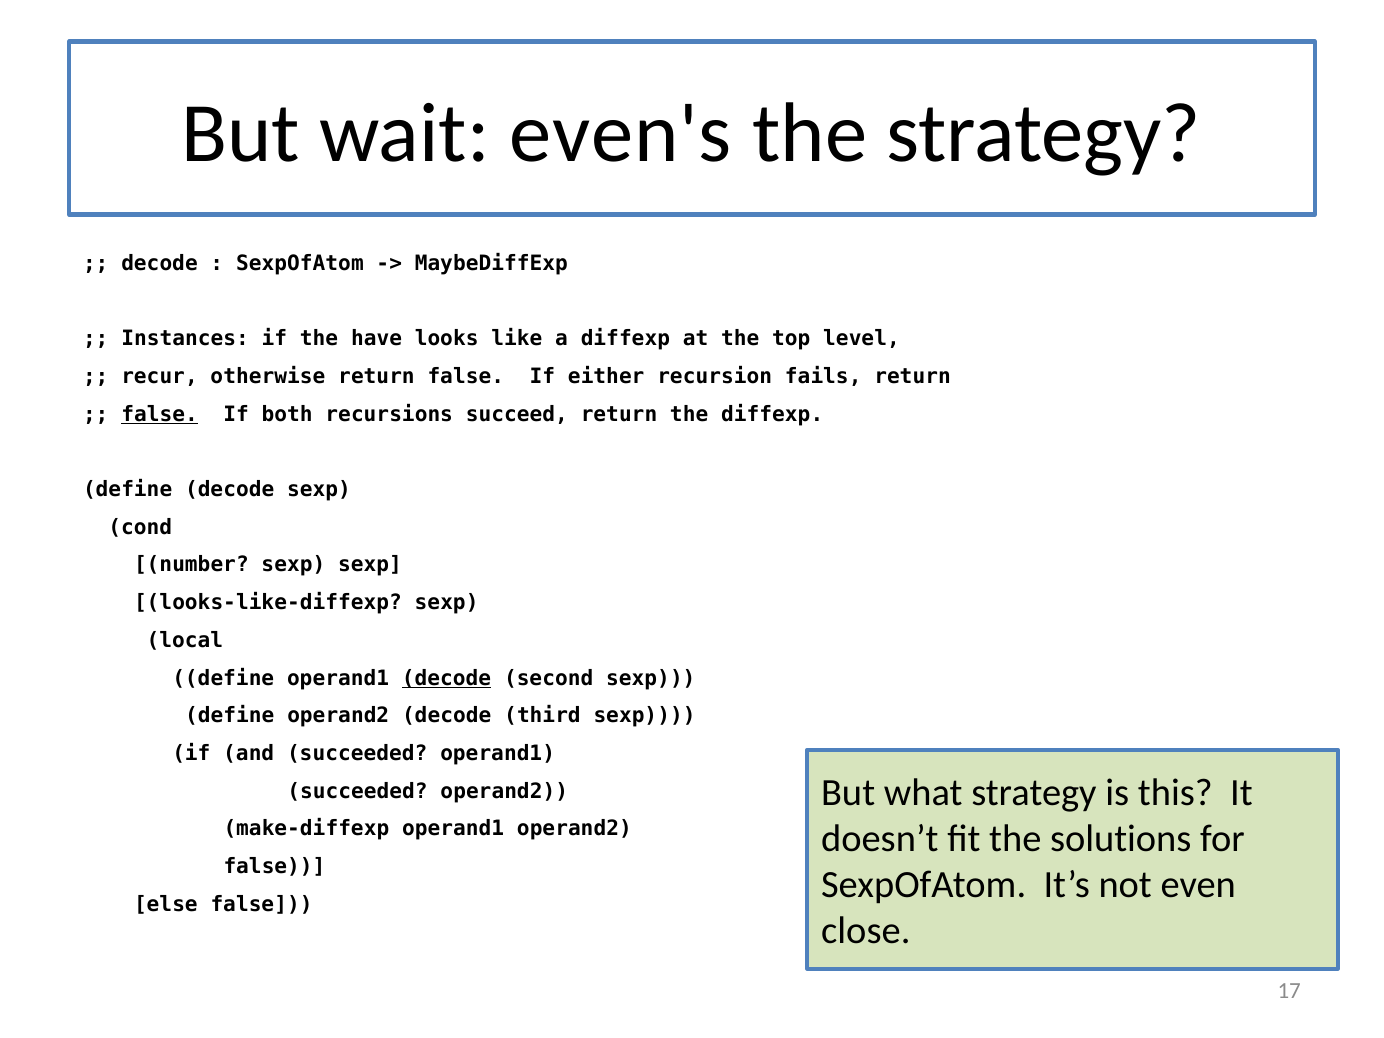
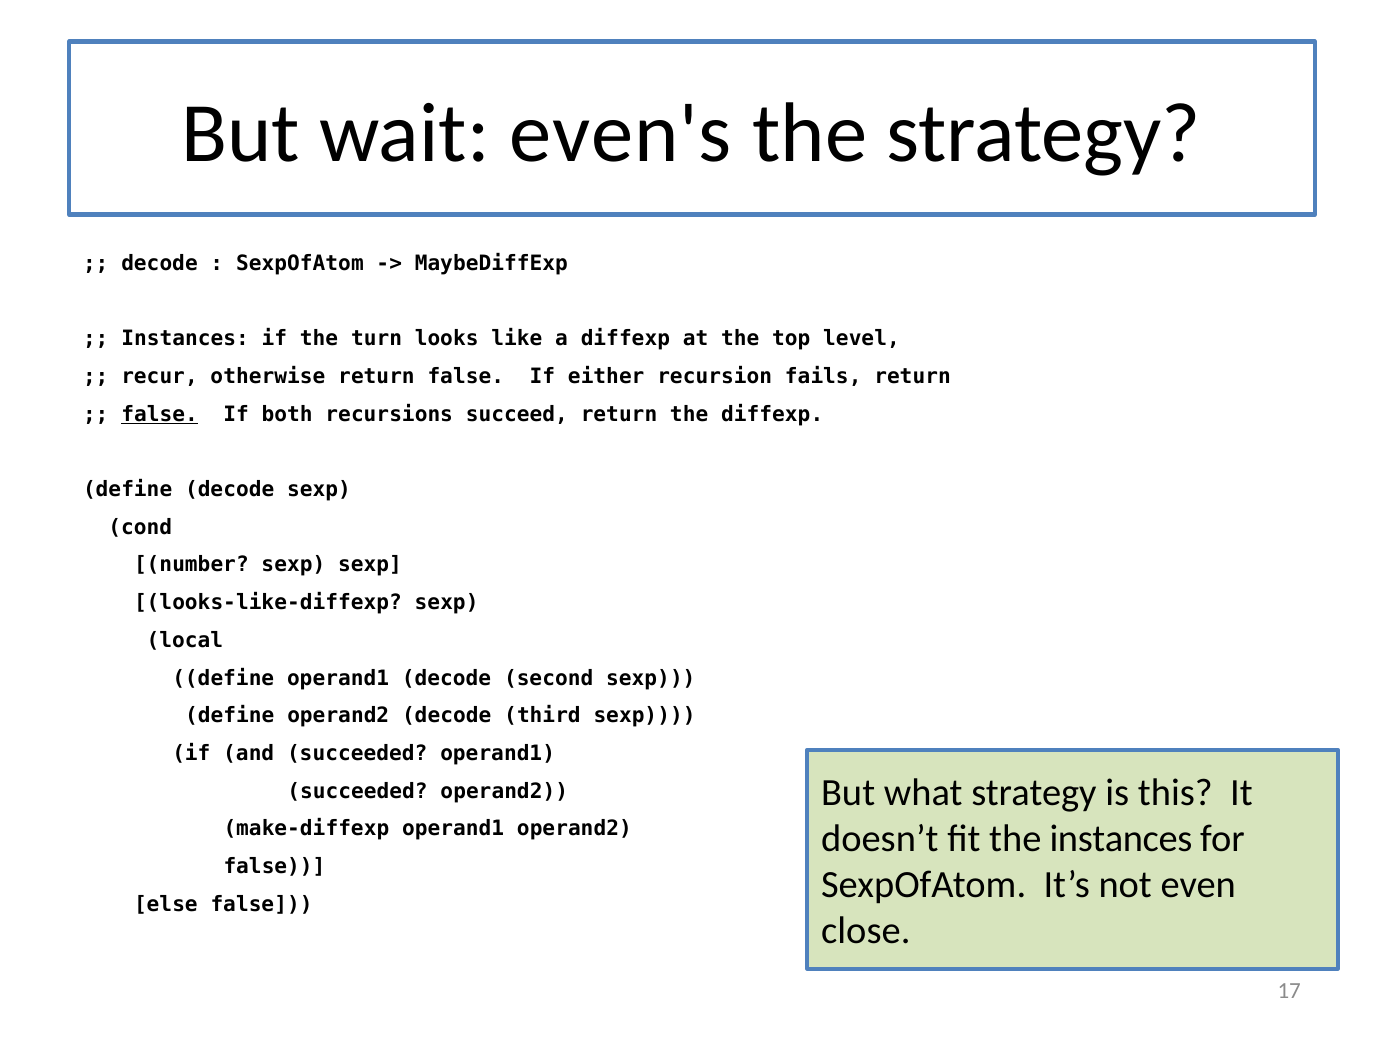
have: have -> turn (377, 339)
decode underline: present -> none (446, 678)
the solutions: solutions -> instances (1121, 839)
